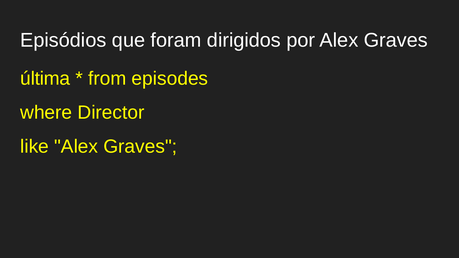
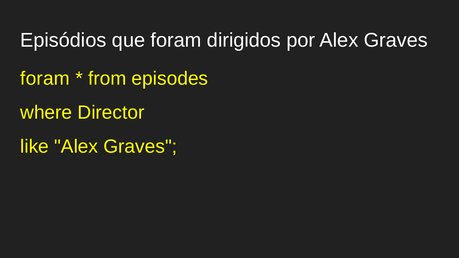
última: última -> foram (45, 79)
